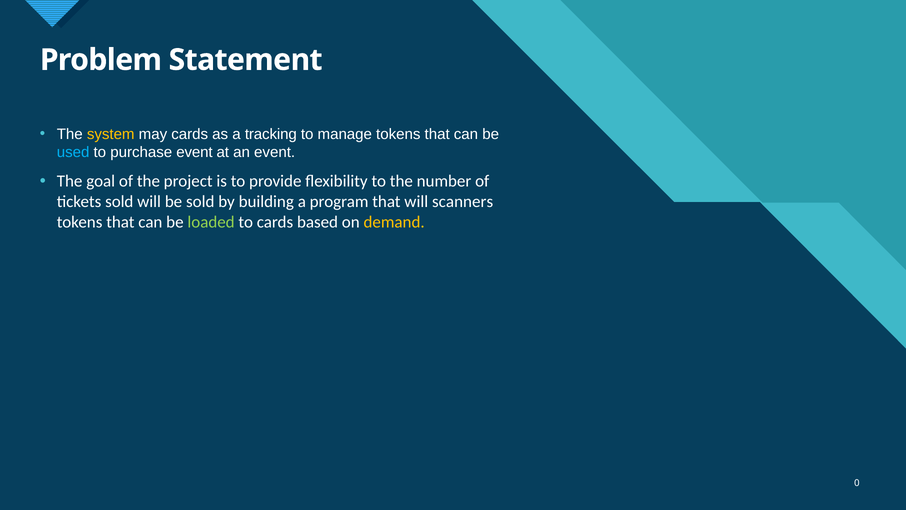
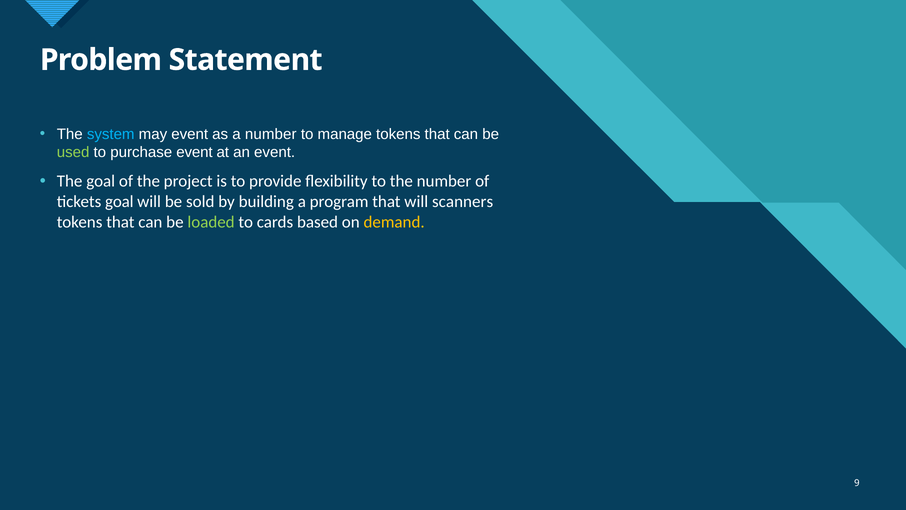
system colour: yellow -> light blue (111, 134)
may cards: cards -> event (190, 134)
a tracking: tracking -> number (271, 134)
used colour: light blue -> light green (73, 152)
tickets sold: sold -> goal (119, 202)
0: 0 -> 9 (857, 483)
